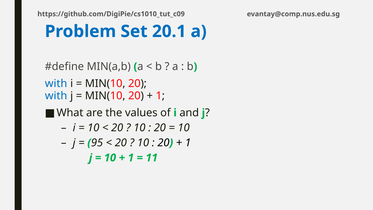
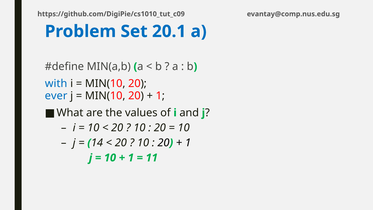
with: with -> ever (56, 96)
95: 95 -> 14 (97, 143)
